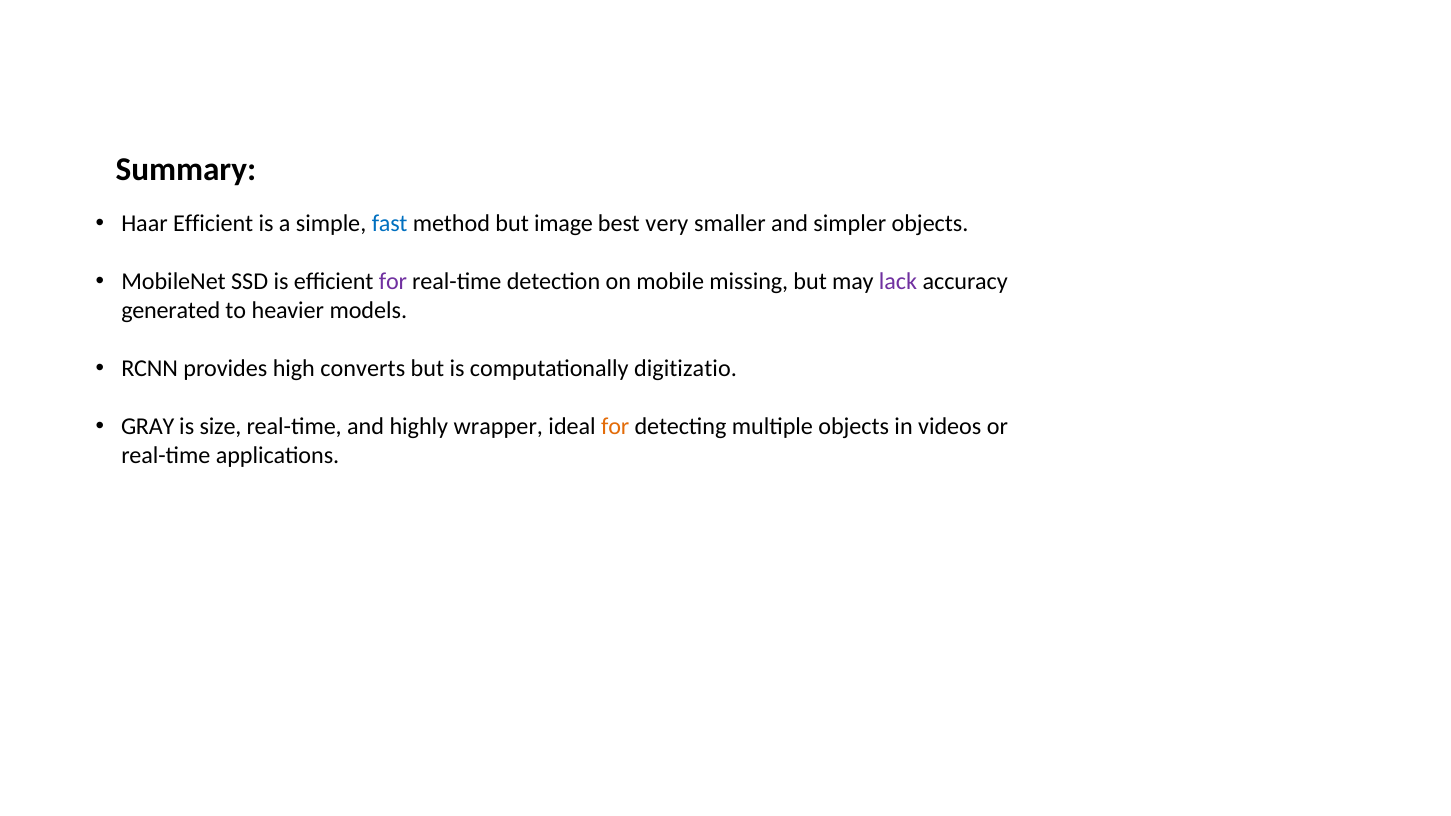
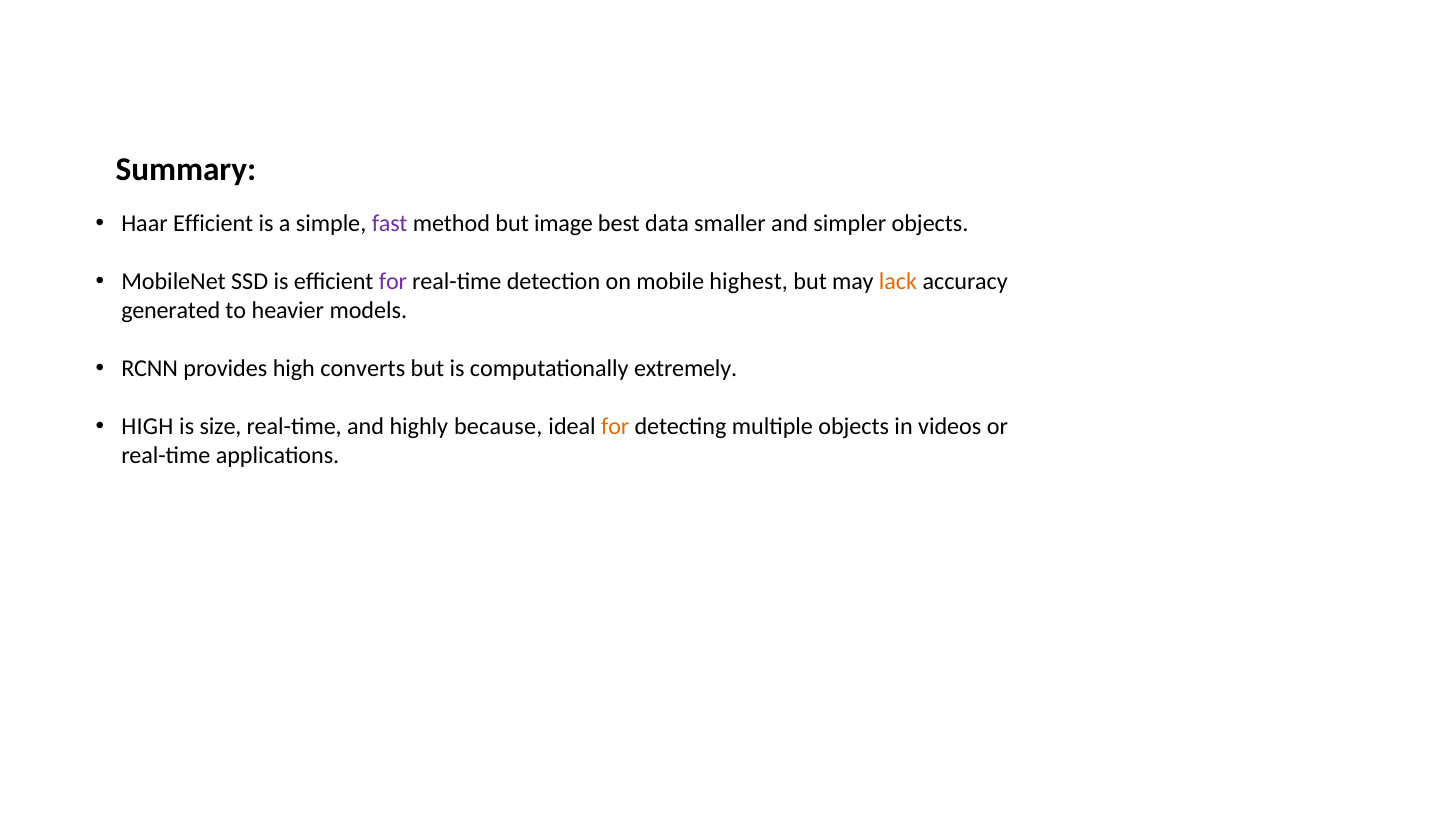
fast colour: blue -> purple (390, 224)
very: very -> data (667, 224)
missing: missing -> highest (749, 282)
lack colour: purple -> orange (898, 282)
digitizatio: digitizatio -> extremely (686, 369)
GRAY: GRAY -> HIGH (147, 427)
wrapper: wrapper -> because (498, 427)
